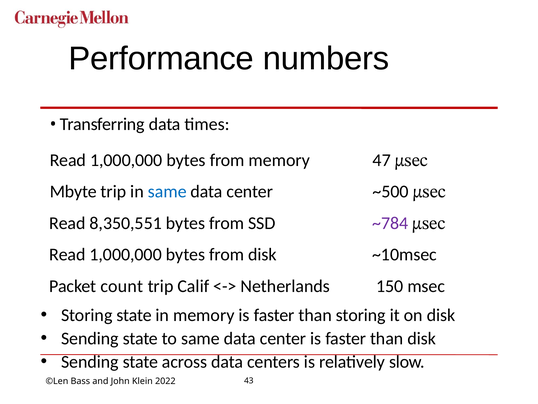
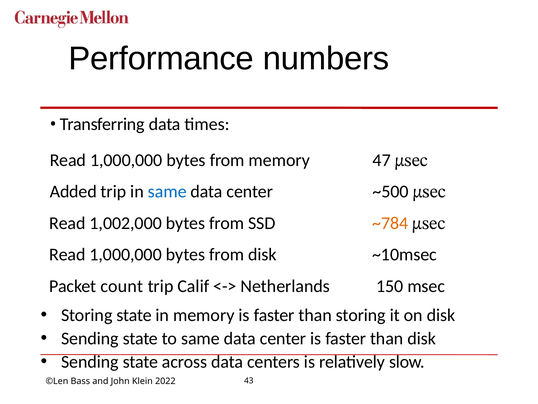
Mbyte: Mbyte -> Added (73, 191)
8,350,551: 8,350,551 -> 1,002,000 (126, 223)
~784 colour: purple -> orange (390, 223)
